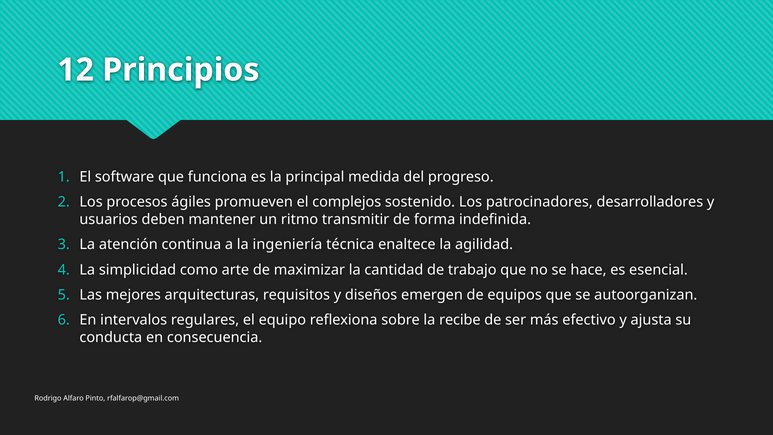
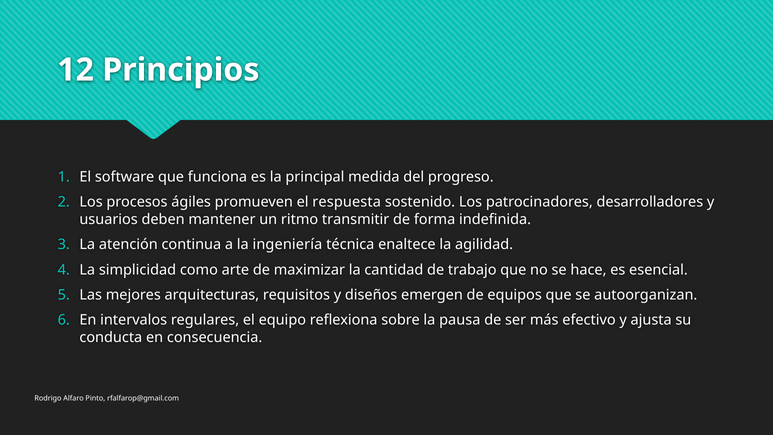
complejos: complejos -> respuesta (347, 202)
recibe: recibe -> pausa (460, 320)
